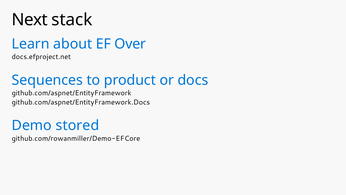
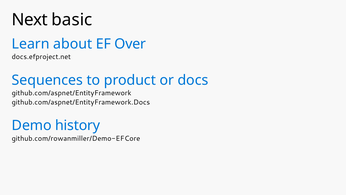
stack: stack -> basic (72, 20)
stored: stored -> history (78, 125)
